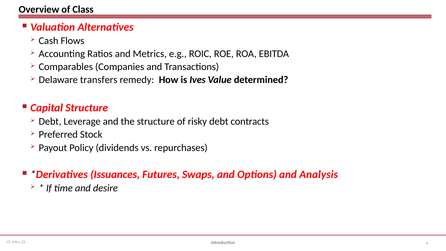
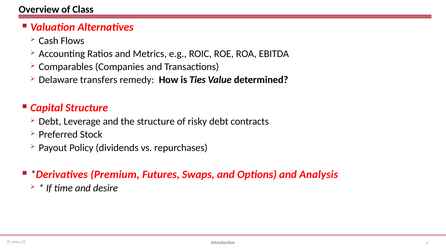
Ives: Ives -> Ties (198, 80)
Issuances: Issuances -> Premium (115, 174)
